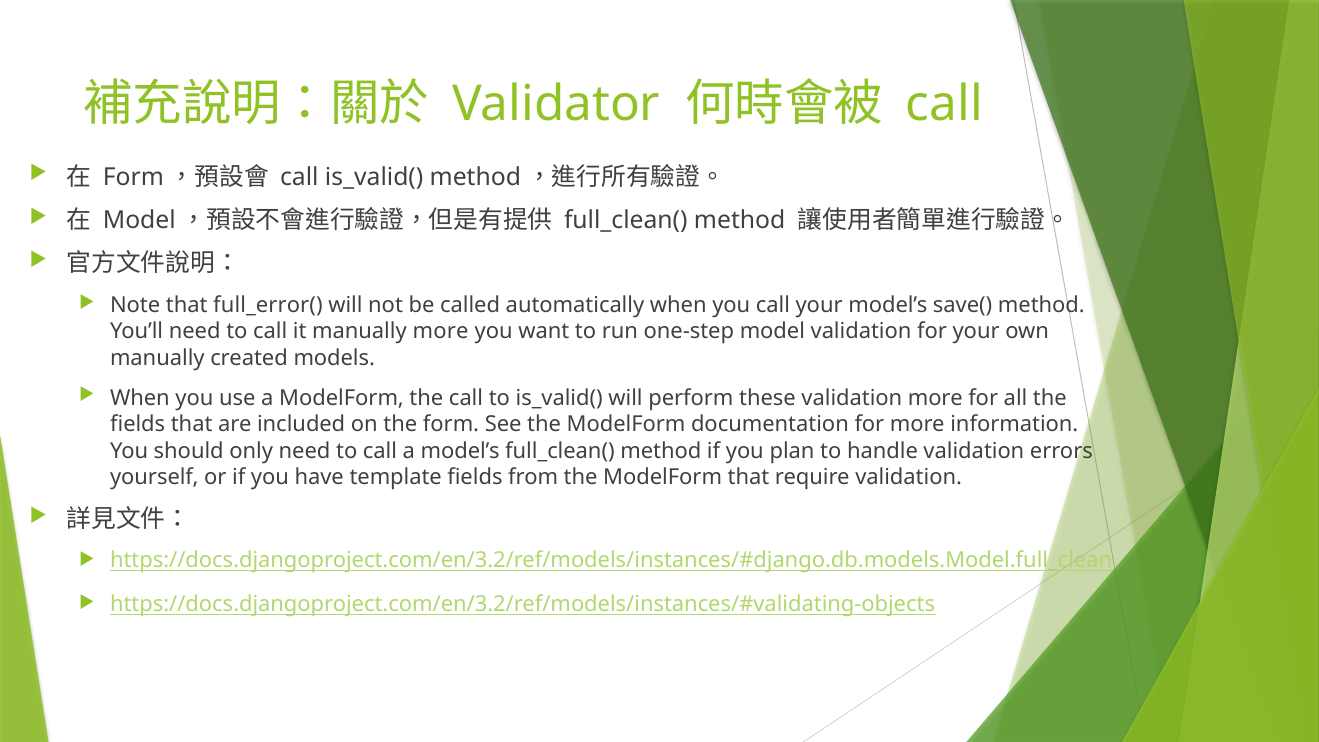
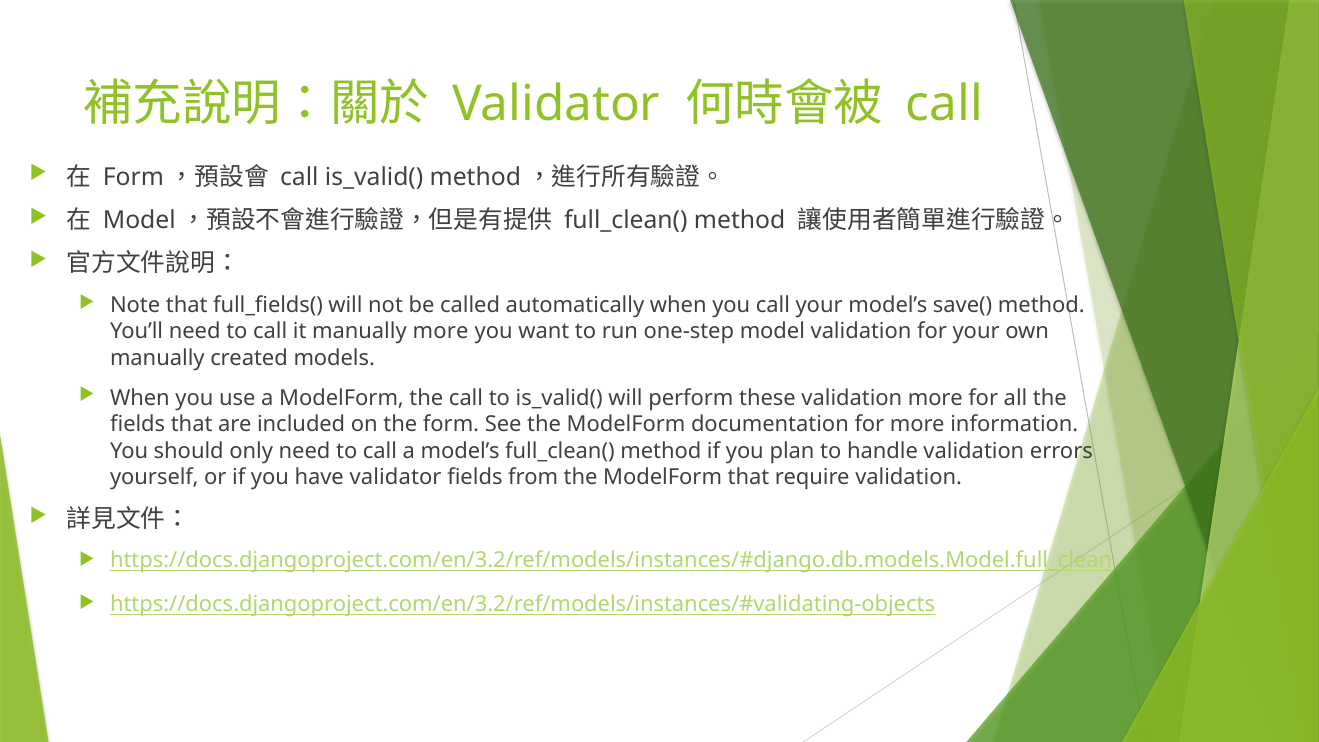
full_error(: full_error( -> full_fields( (268, 305)
have template: template -> validator (396, 477)
